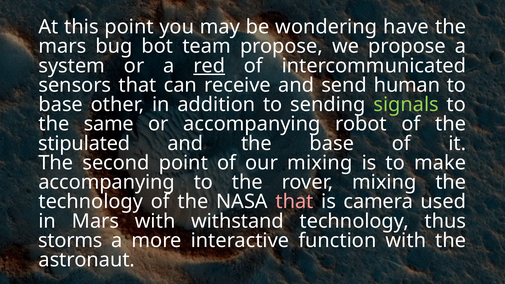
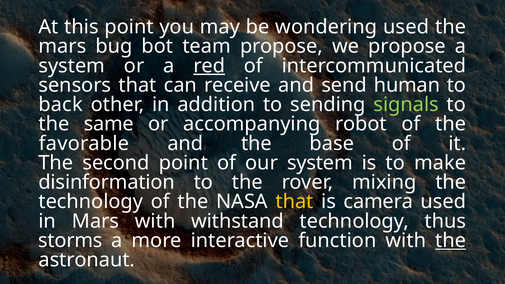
wondering have: have -> used (406, 27)
base: base -> back (61, 105)
stipulated: stipulated -> favorable (84, 143)
our mixing: mixing -> system (320, 163)
accompanying: accompanying -> disinformation (107, 182)
that colour: pink -> yellow (294, 202)
the underline: none -> present (451, 241)
